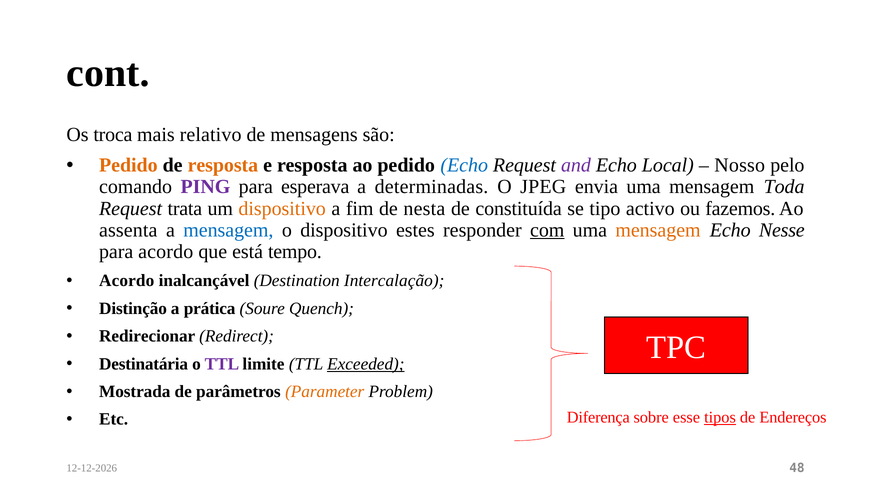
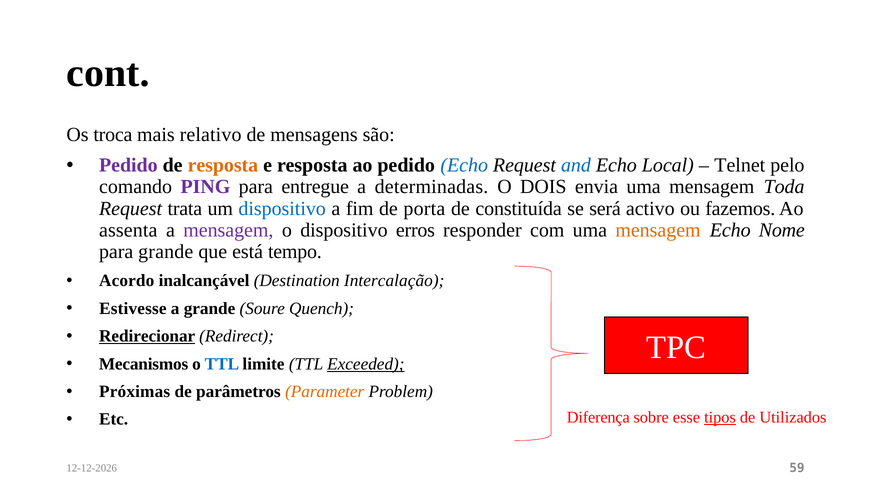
Pedido colour: orange -> purple (128, 165)
and colour: purple -> blue (576, 165)
Nosso: Nosso -> Telnet (740, 165)
esperava: esperava -> entregue (315, 187)
JPEG: JPEG -> DOIS (543, 187)
dispositivo colour: orange -> blue (282, 208)
nesta: nesta -> porta (424, 208)
tipo: tipo -> será (605, 208)
mensagem colour: blue -> purple (228, 230)
estes: estes -> erros (415, 230)
com underline: present -> none (547, 230)
Nesse: Nesse -> Nome (782, 230)
para acordo: acordo -> grande (166, 252)
Distinção: Distinção -> Estivesse (133, 308)
a prática: prática -> grande (210, 308)
Redirecionar underline: none -> present (147, 336)
Destinatária: Destinatária -> Mecanismos (144, 364)
TTL colour: purple -> blue (222, 364)
Mostrada: Mostrada -> Próximas (135, 392)
Endereços: Endereços -> Utilizados (793, 417)
48: 48 -> 59 (797, 468)
